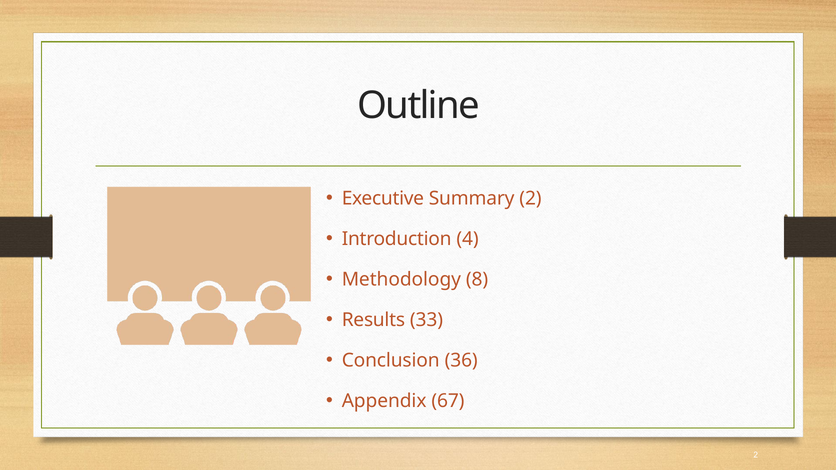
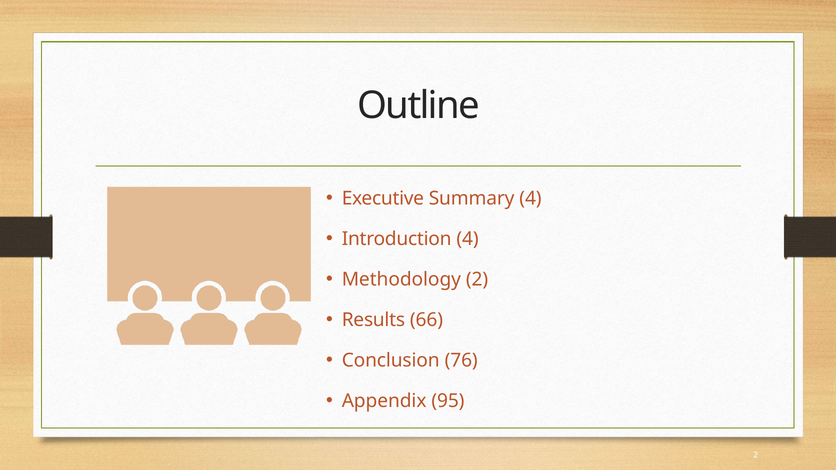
Summary 2: 2 -> 4 (530, 198)
Methodology 8: 8 -> 2 (477, 279)
33: 33 -> 66 (426, 320)
36: 36 -> 76 (461, 361)
67: 67 -> 95 (448, 401)
